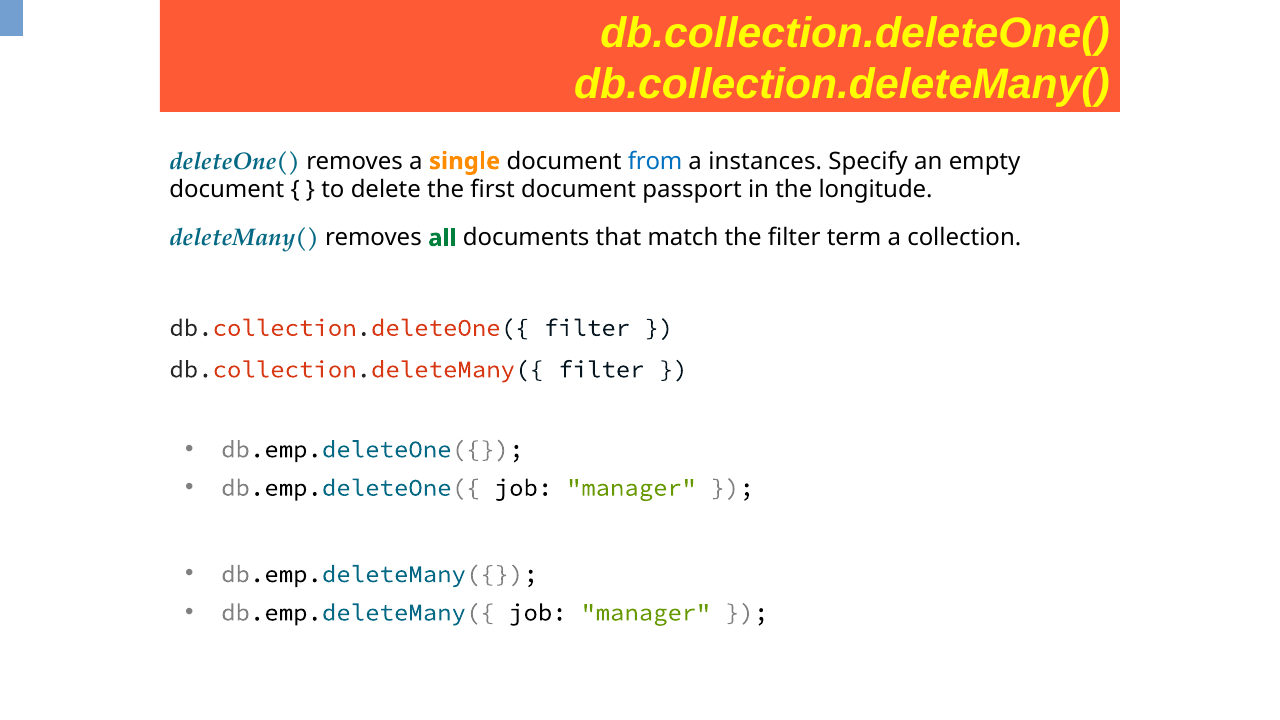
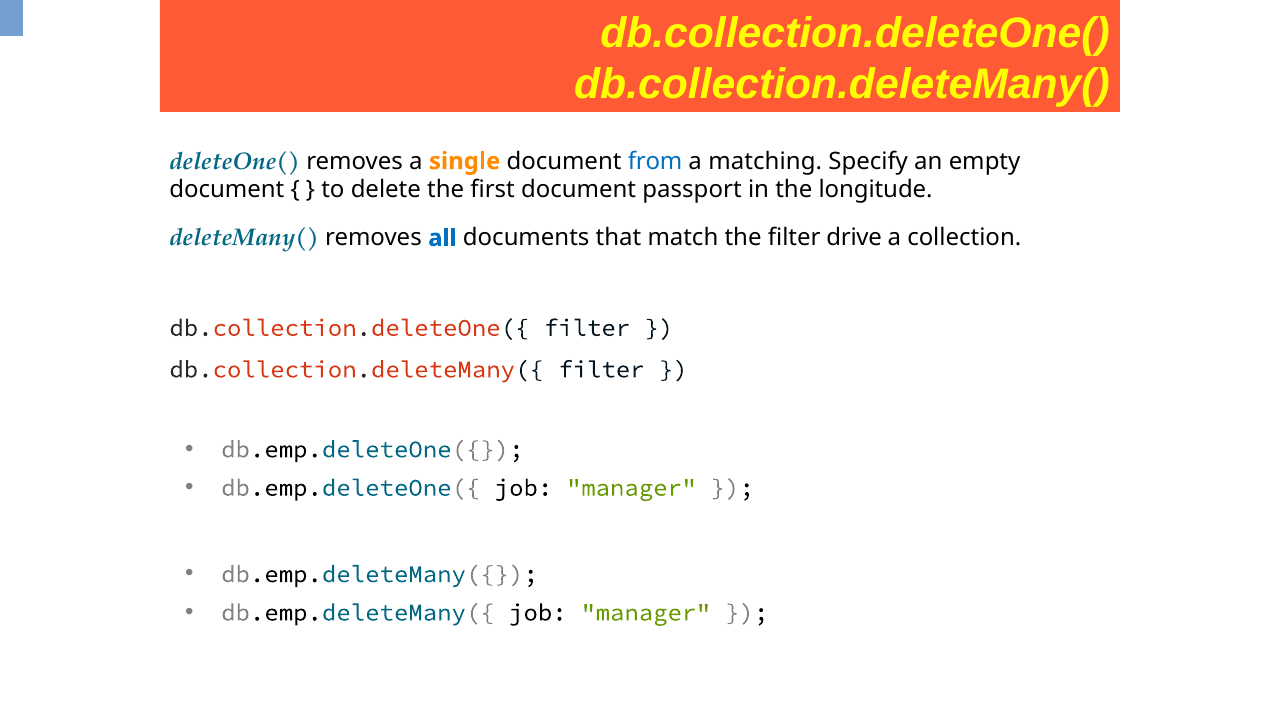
instances: instances -> matching (765, 161)
all colour: green -> blue (442, 238)
term: term -> drive (854, 238)
